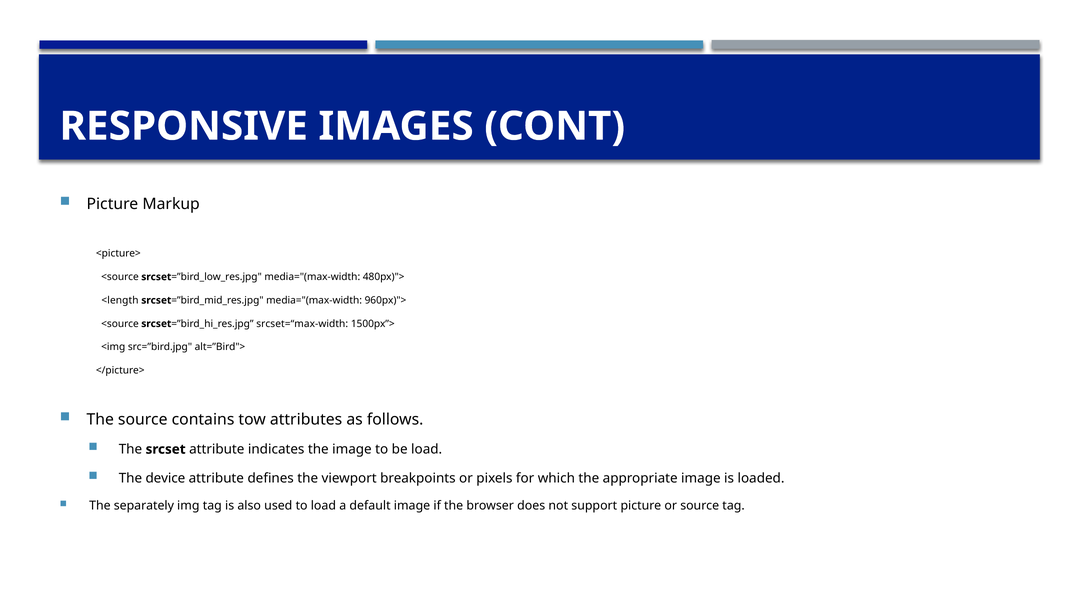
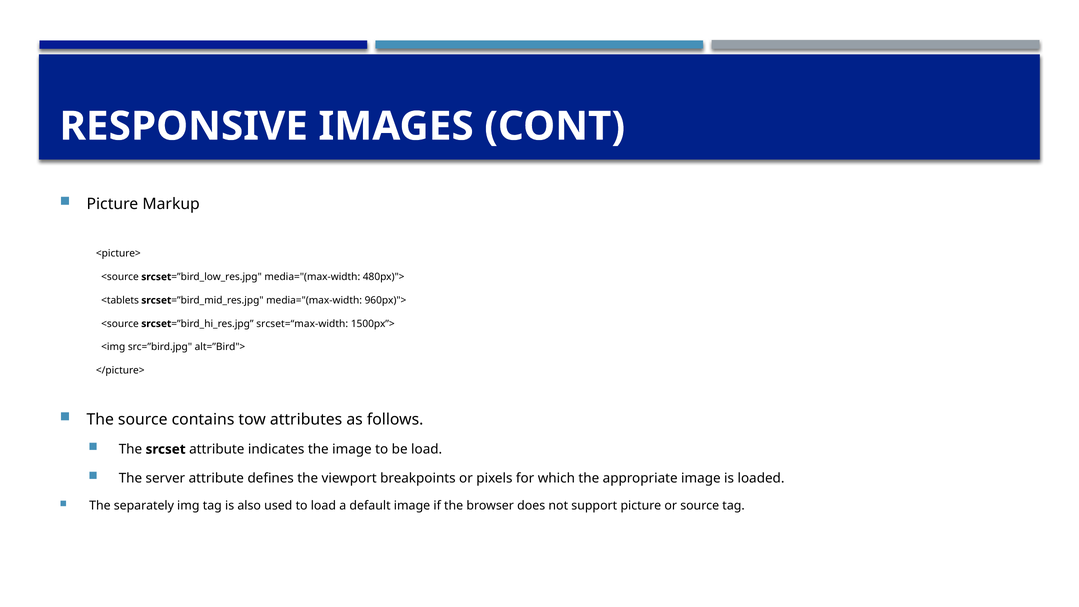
<length: <length -> <tablets (120, 300)
device: device -> server (165, 478)
